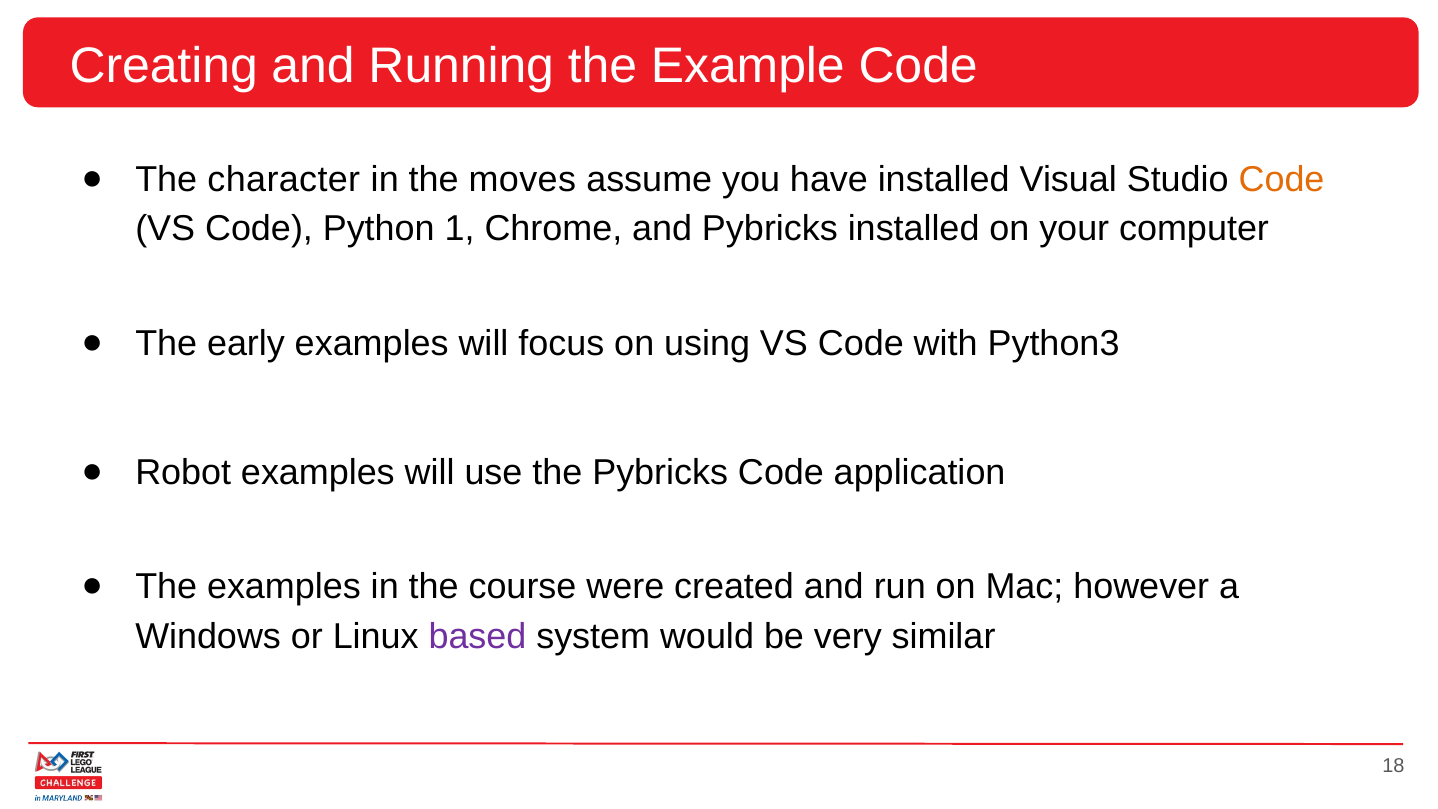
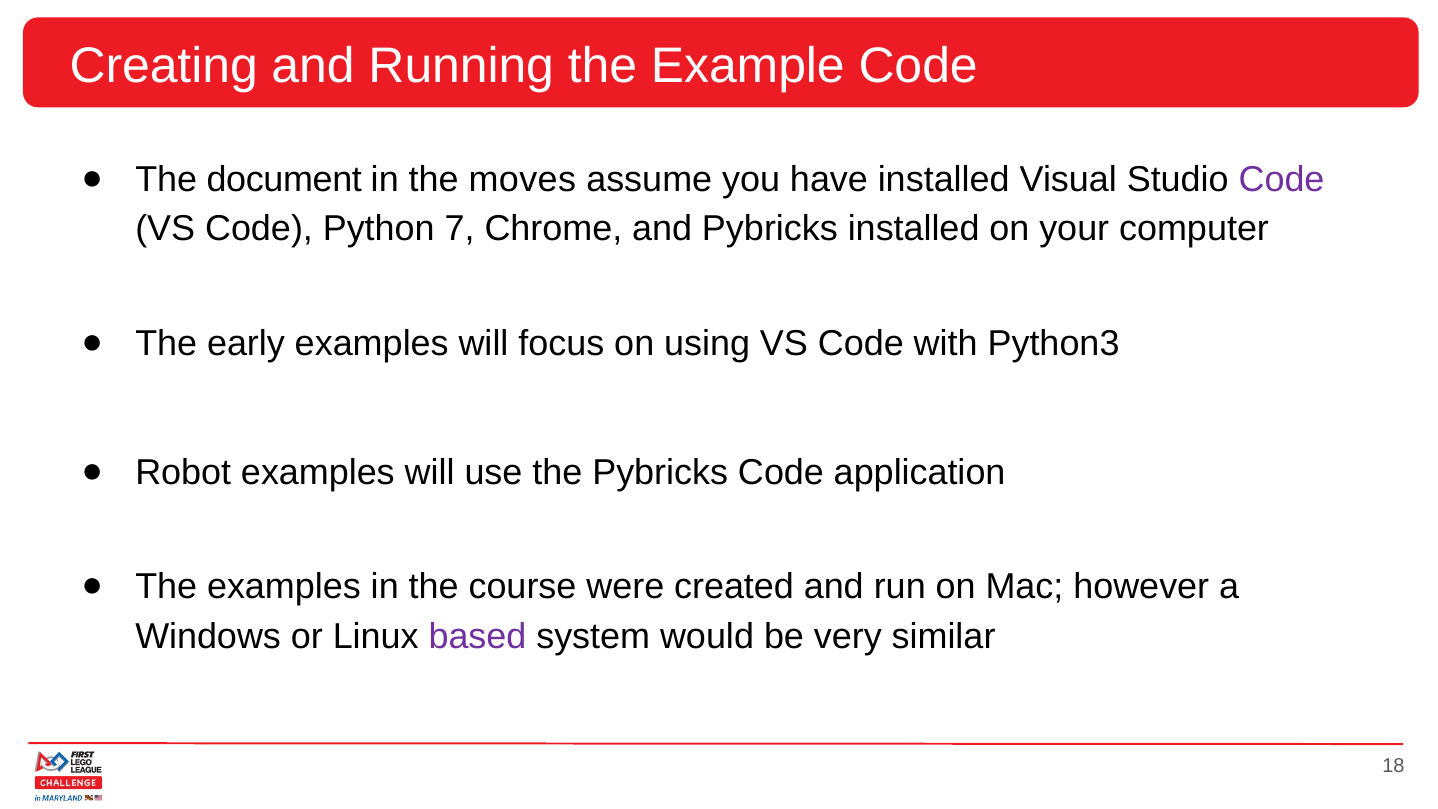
character: character -> document (284, 179)
Code colour: orange -> purple (1282, 179)
1: 1 -> 7 (460, 229)
